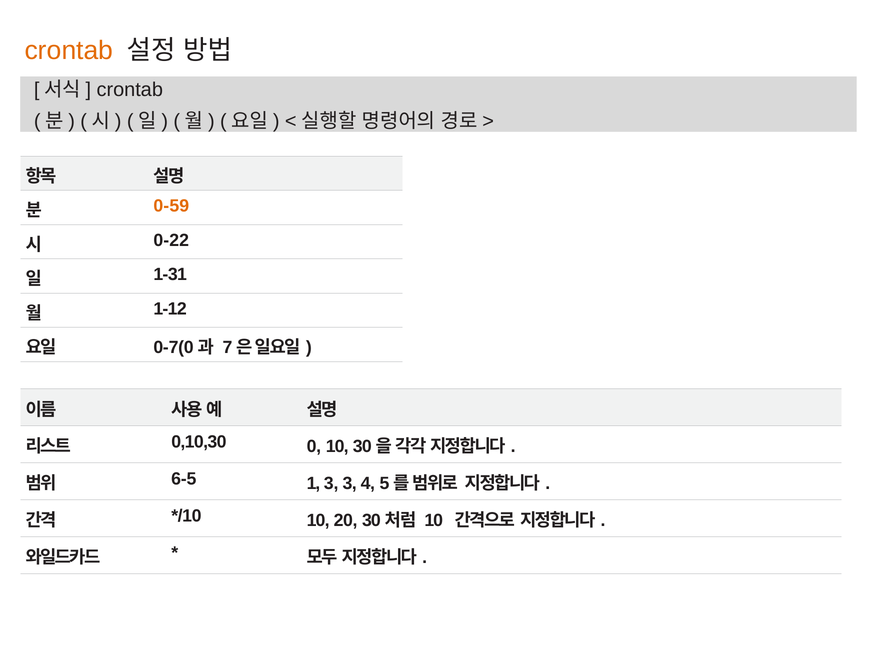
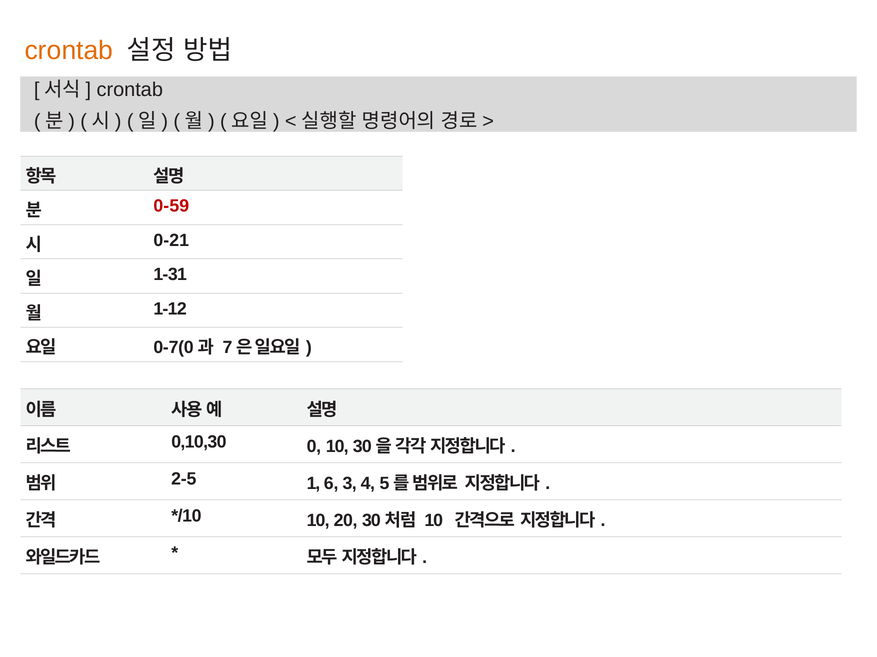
0-59 colour: orange -> red (171, 206)
0-22: 0-22 -> 0-21 (171, 241)
6-5: 6-5 -> 2-5 (184, 480)
1 3: 3 -> 6 (331, 484)
